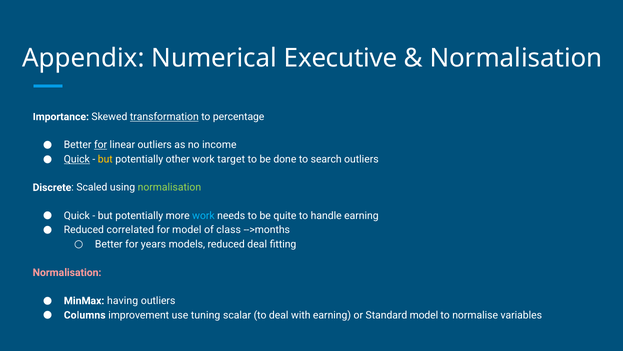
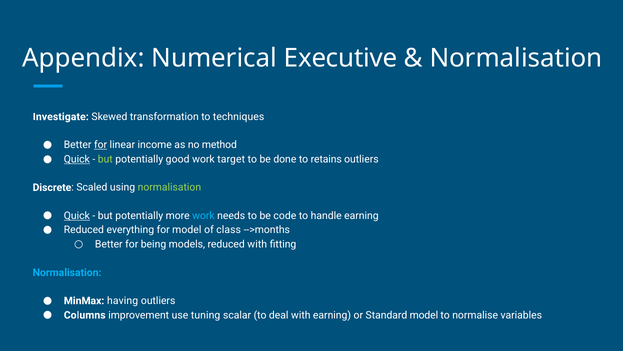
Importance: Importance -> Investigate (61, 117)
transformation underline: present -> none (164, 117)
percentage: percentage -> techniques (239, 117)
linear outliers: outliers -> income (155, 145)
income: income -> method (219, 145)
but colour: yellow -> light green (105, 159)
other: other -> good (178, 159)
search: search -> retains (326, 159)
Quick underline: none -> present (77, 215)
quite: quite -> code (285, 215)
correlated: correlated -> everything (130, 230)
years: years -> being (153, 244)
reduced deal: deal -> with (257, 244)
Normalisation colour: pink -> light blue (67, 272)
